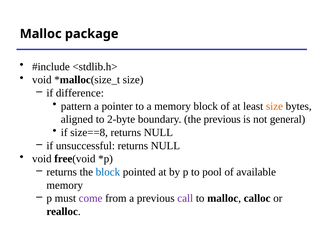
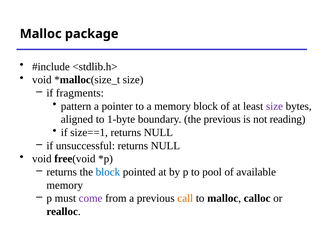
difference: difference -> fragments (80, 93)
size colour: orange -> purple (274, 106)
2-byte: 2-byte -> 1-byte (121, 119)
general: general -> reading (288, 119)
size==8: size==8 -> size==1 (89, 132)
call colour: purple -> orange (185, 198)
